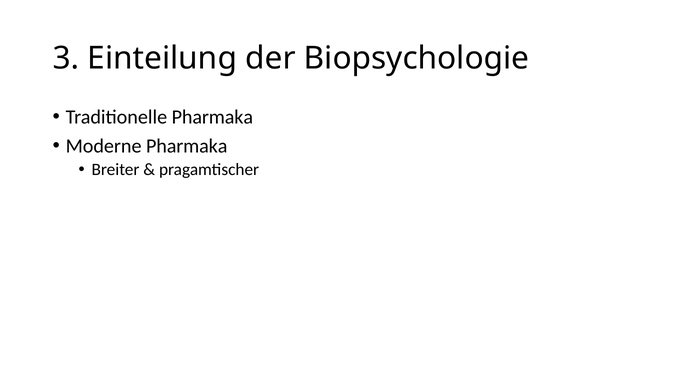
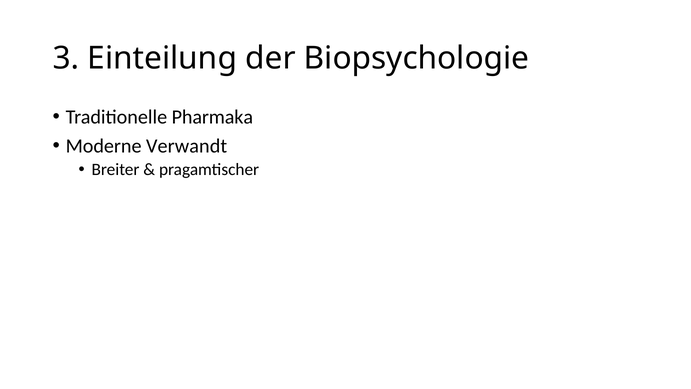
Moderne Pharmaka: Pharmaka -> Verwandt (187, 146)
